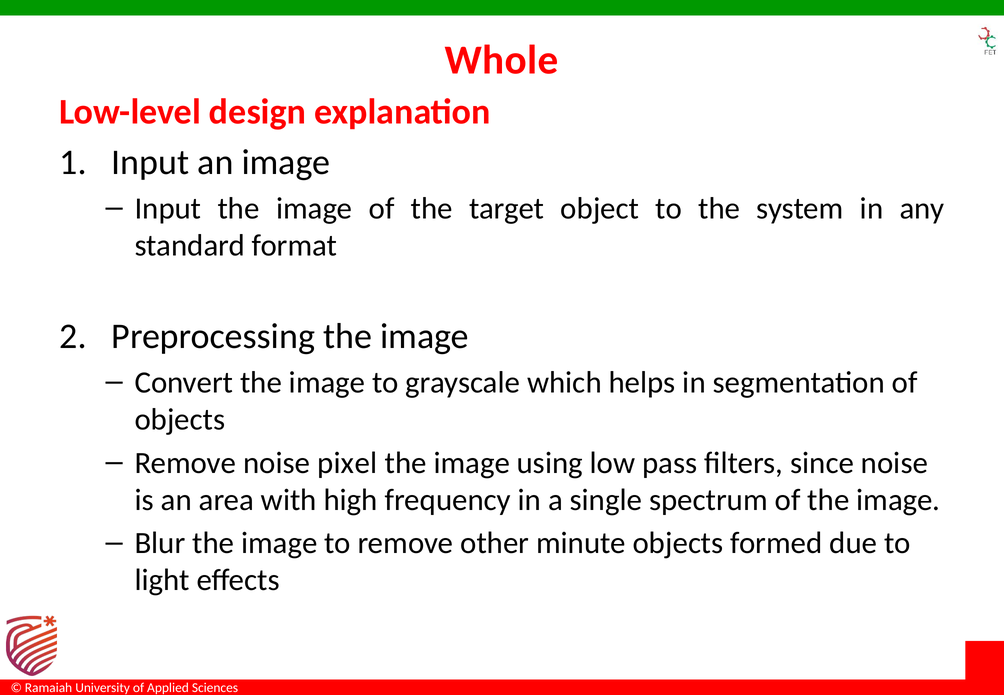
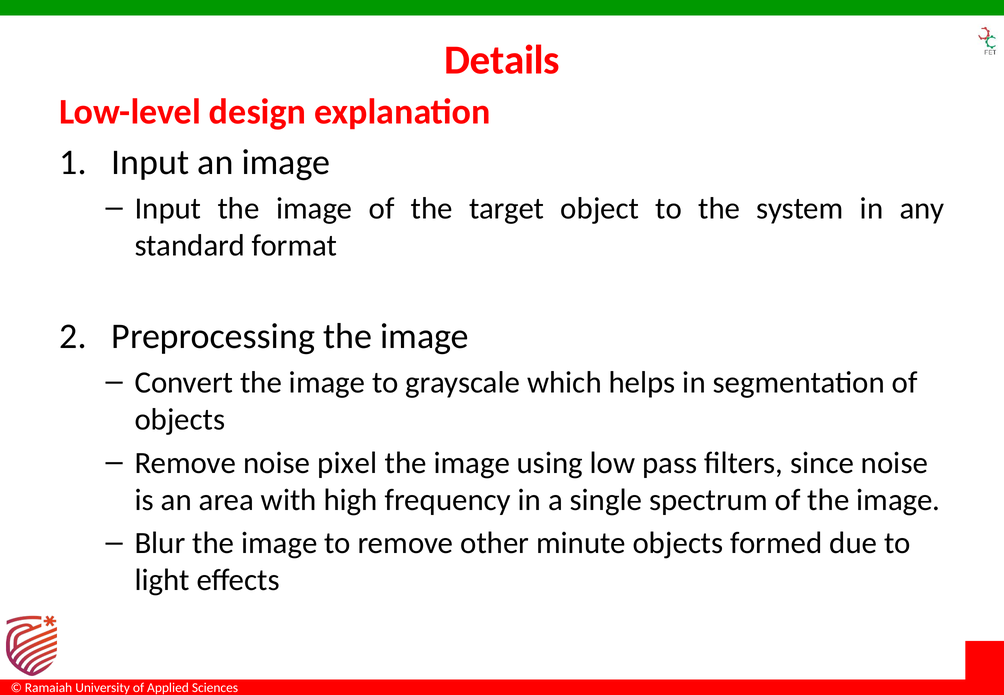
Whole: Whole -> Details (502, 60)
